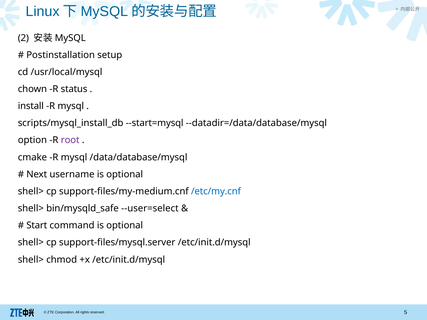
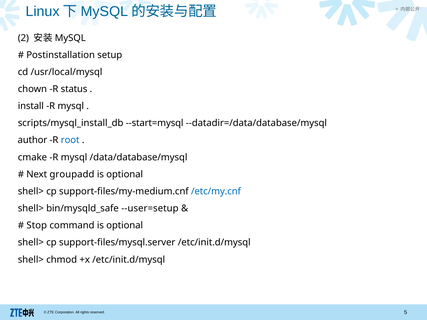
option: option -> author (32, 140)
root colour: purple -> blue (70, 140)
username: username -> groupadd (72, 174)
--user=select: --user=select -> --user=setup (150, 209)
Start: Start -> Stop (37, 226)
